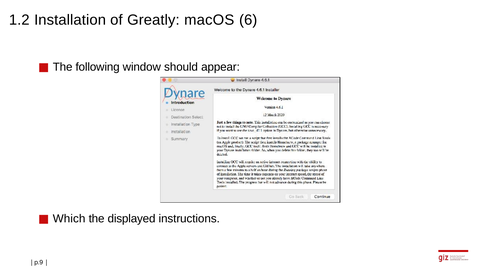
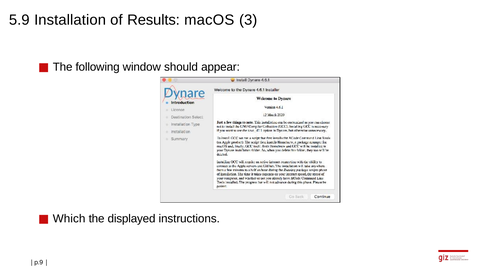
1.2: 1.2 -> 5.9 (19, 20)
Greatly: Greatly -> Results (154, 20)
6: 6 -> 3 (248, 20)
